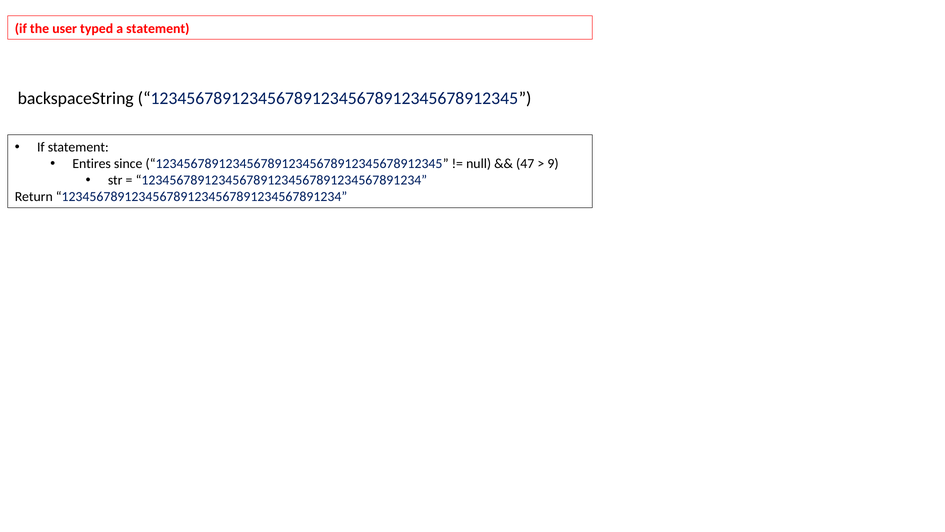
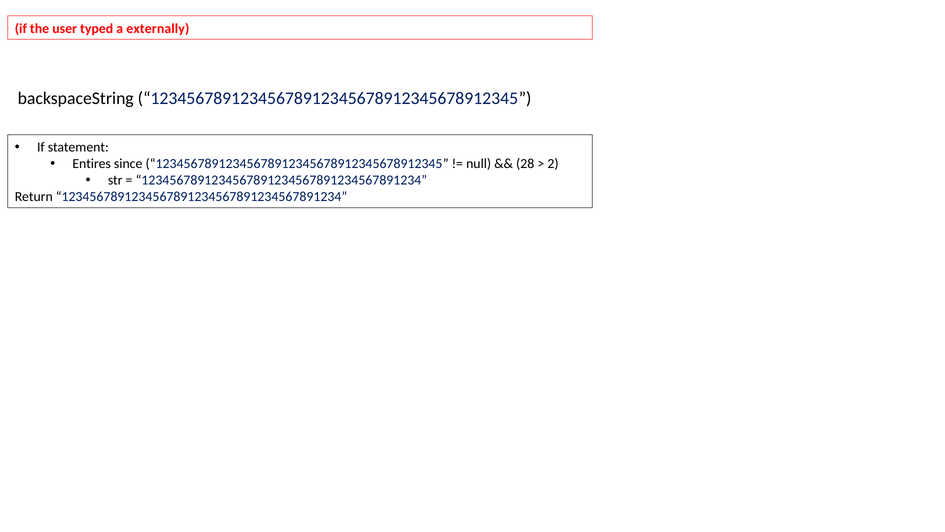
a statement: statement -> externally (158, 29)
47: 47 -> 28 (525, 164)
9: 9 -> 2 (553, 164)
